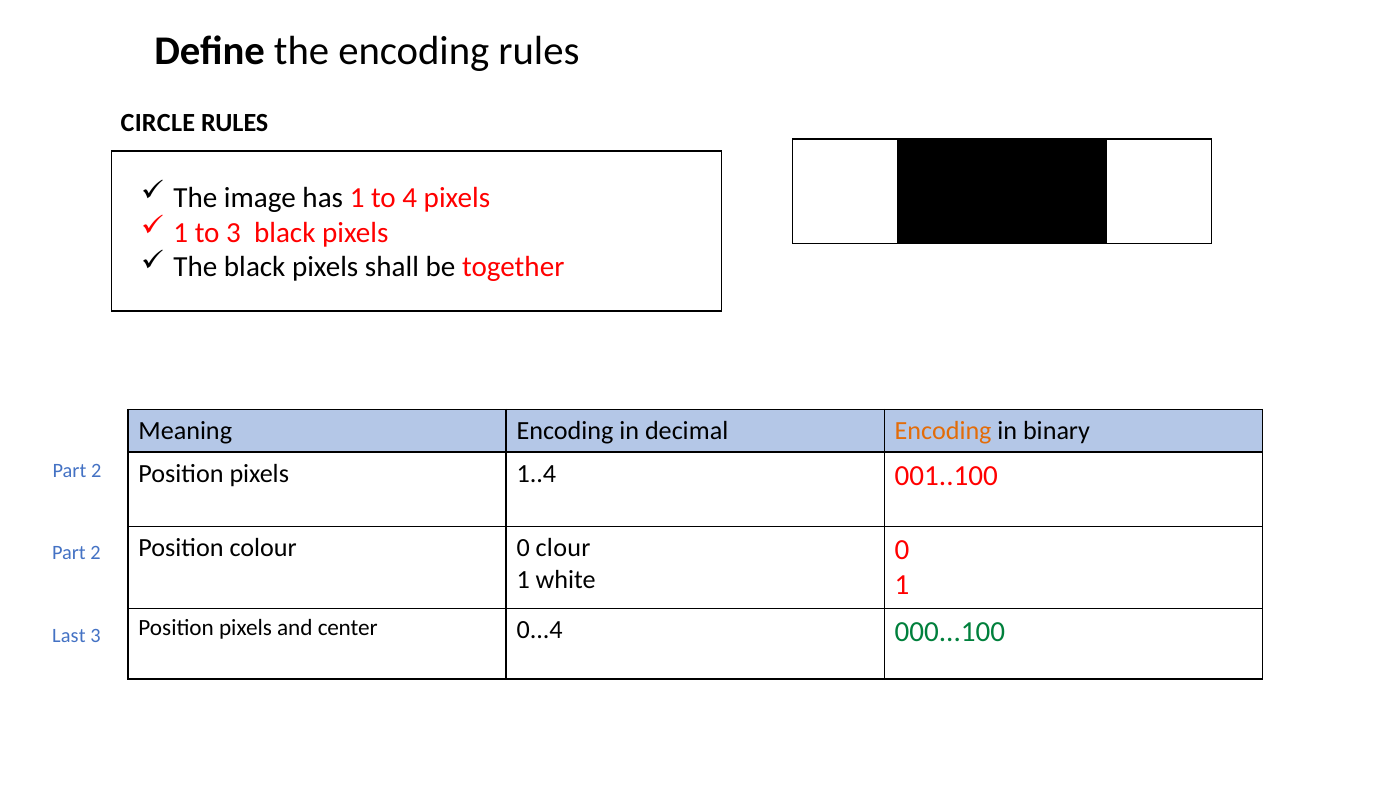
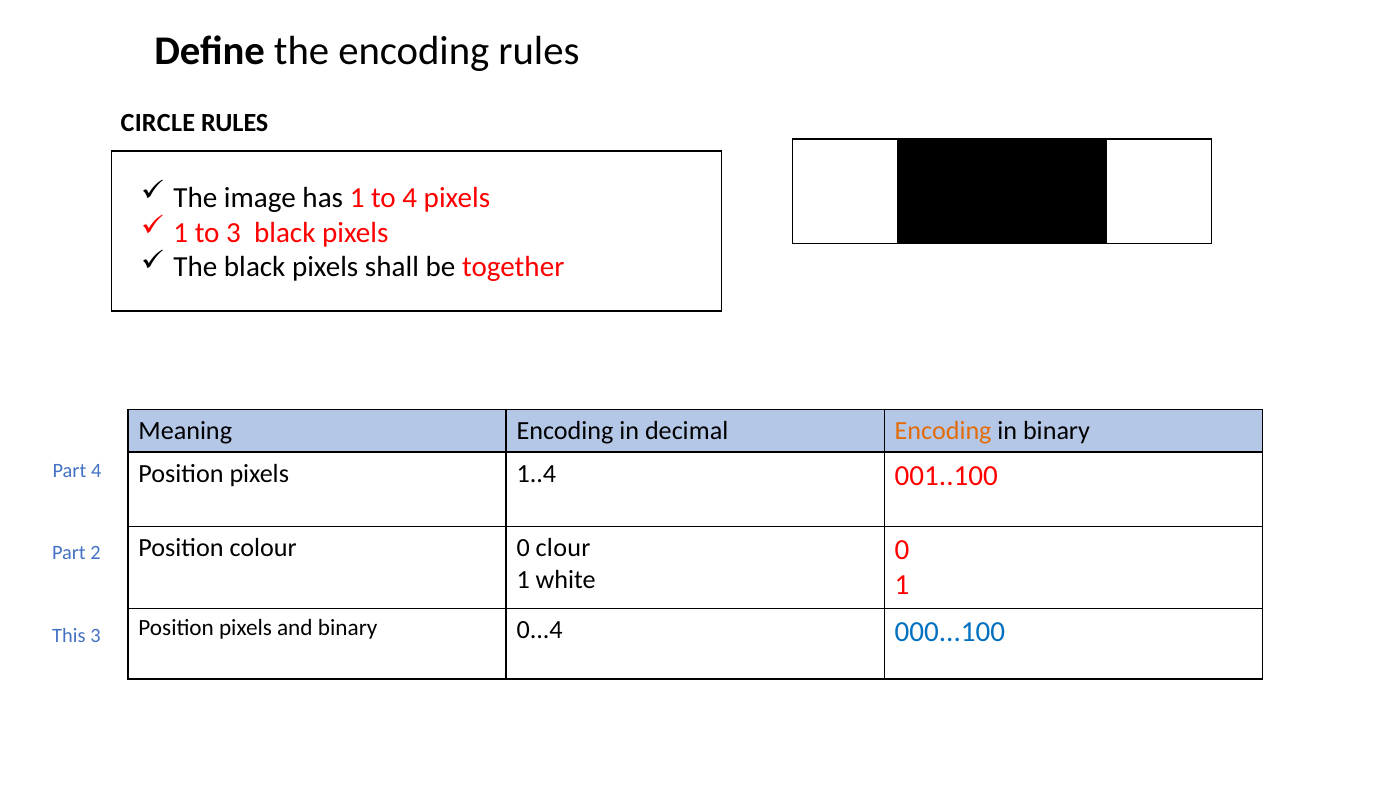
2: 2 -> 4 (96, 471)
and center: center -> binary (348, 628)
000...100 colour: green -> blue (950, 632)
Last: Last -> This (69, 635)
